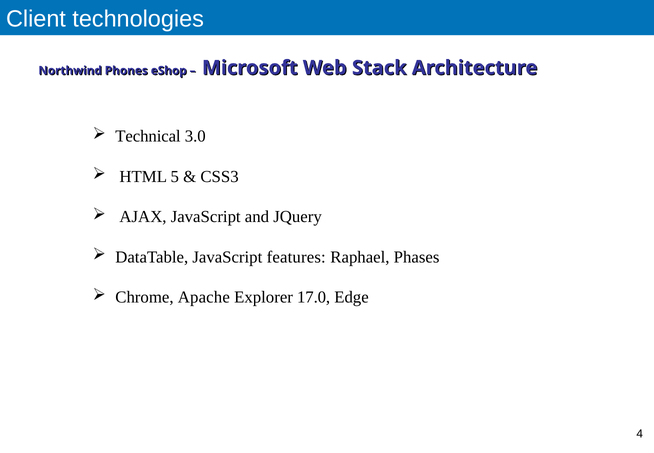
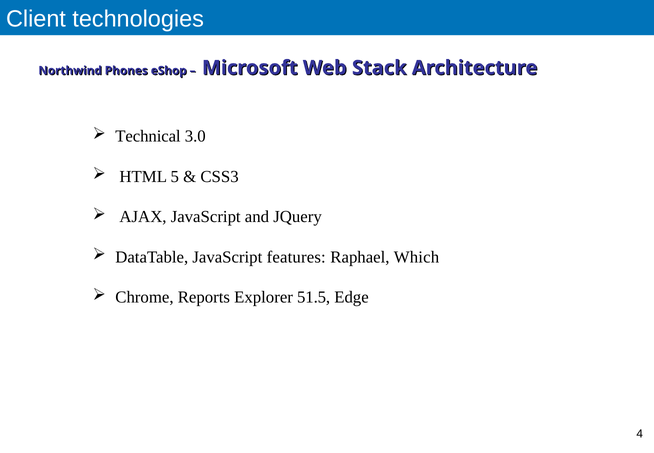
Phases: Phases -> Which (416, 257)
Apache: Apache -> Reports (204, 297)
17.0: 17.0 -> 51.5 (314, 297)
